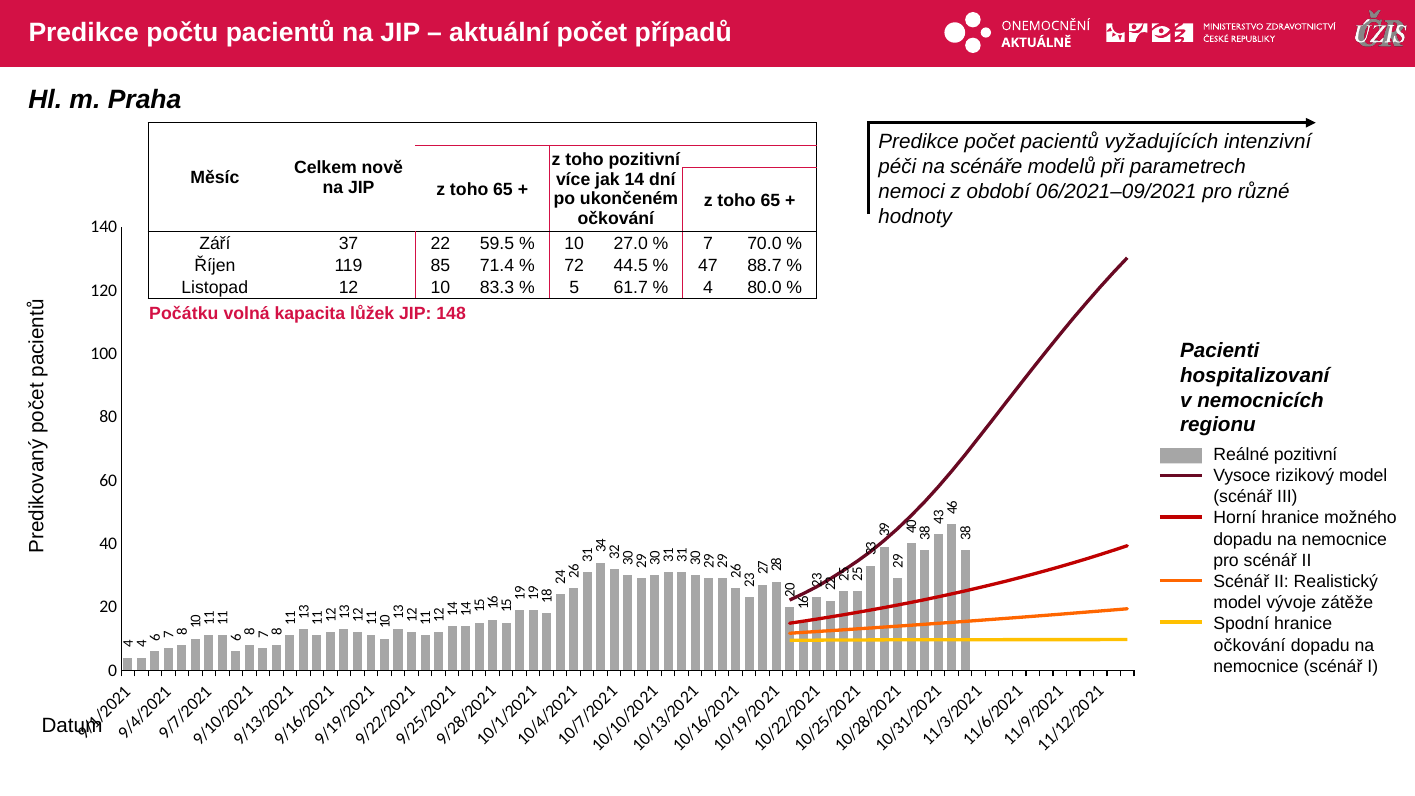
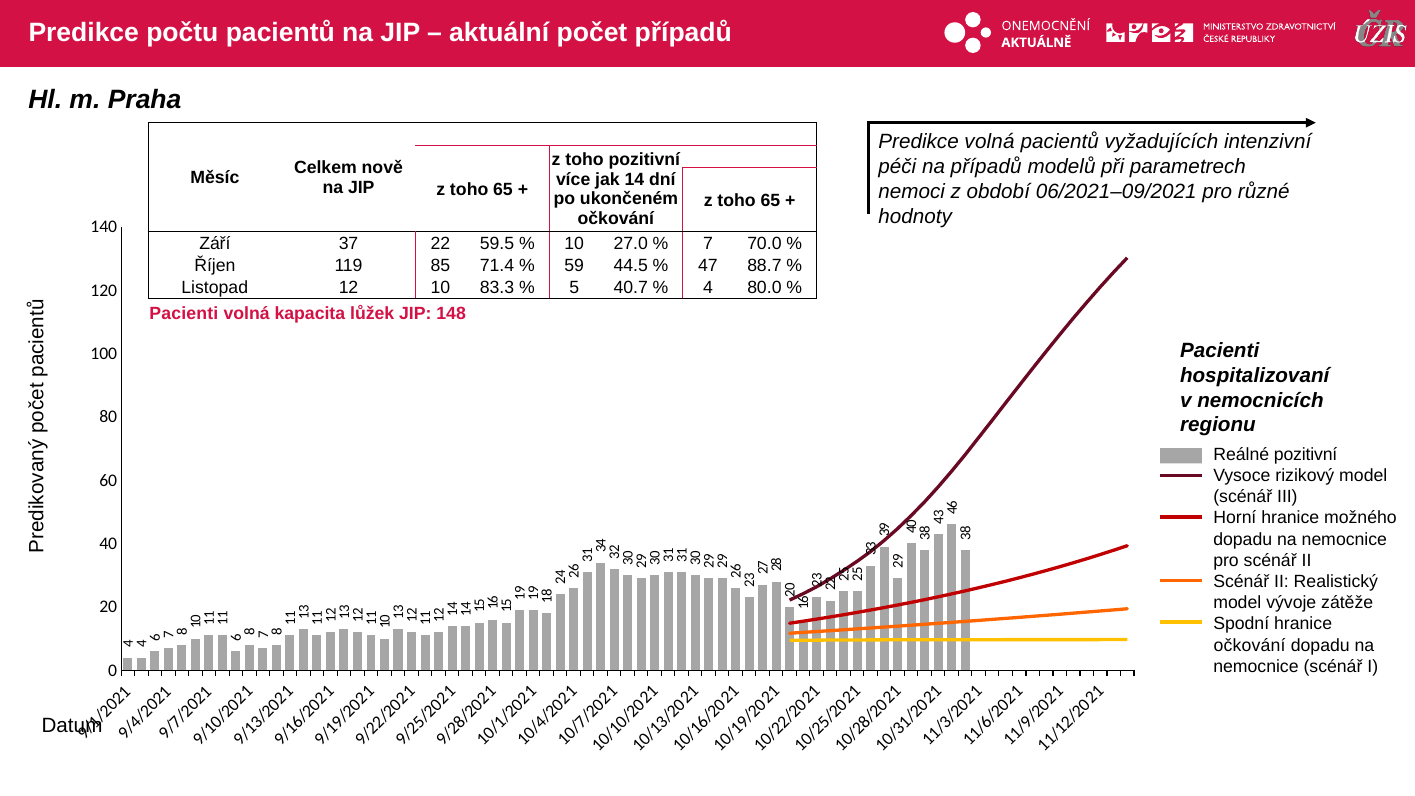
Predikce počet: počet -> volná (990, 142)
na scénáře: scénáře -> případů (986, 167)
72: 72 -> 59 (574, 266)
61.7: 61.7 -> 40.7 (631, 288)
Počátku: Počátku -> Pacienti (184, 314)
